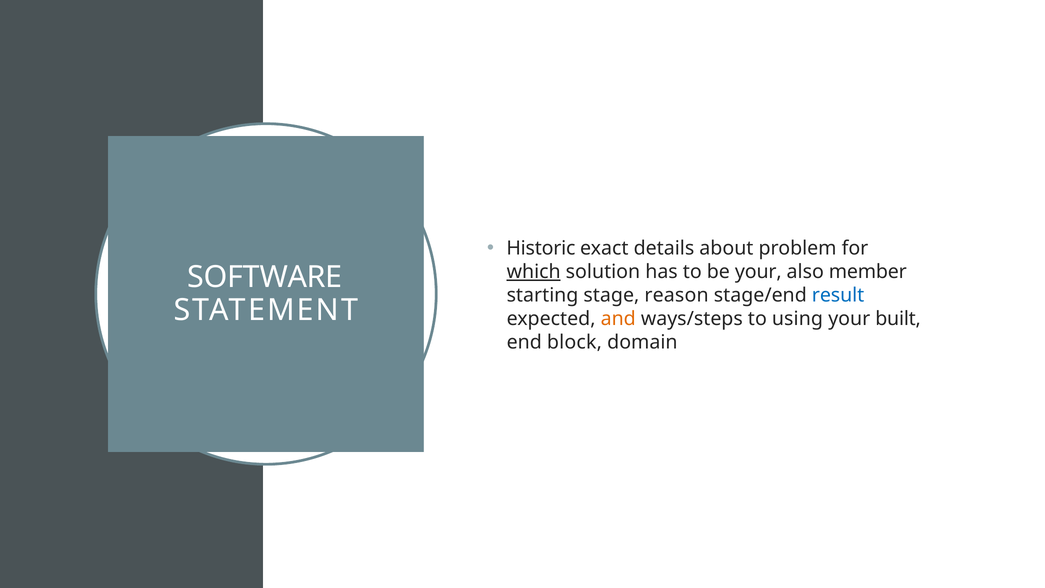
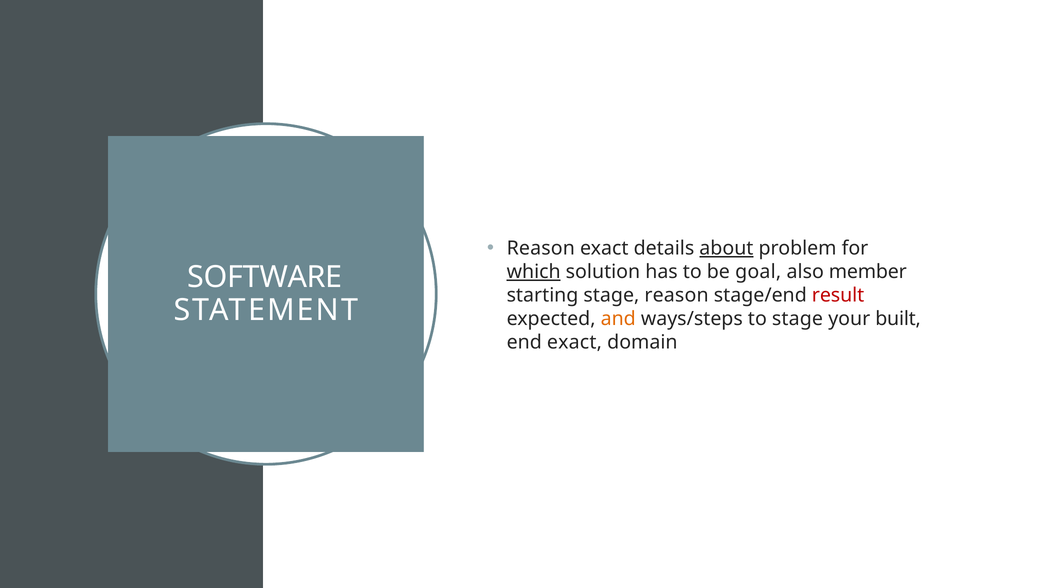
Historic: Historic -> Reason (541, 248)
about underline: none -> present (726, 248)
be your: your -> goal (758, 272)
result colour: blue -> red (838, 295)
to using: using -> stage (797, 319)
end block: block -> exact (574, 342)
